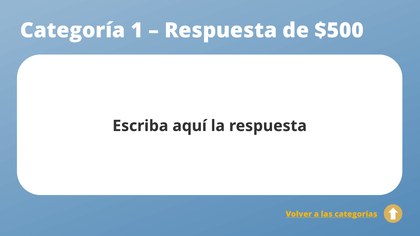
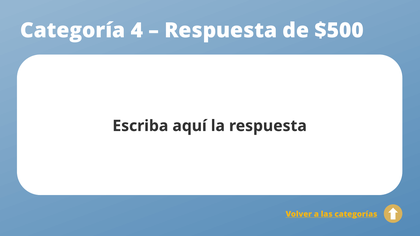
1: 1 -> 4 (137, 31)
